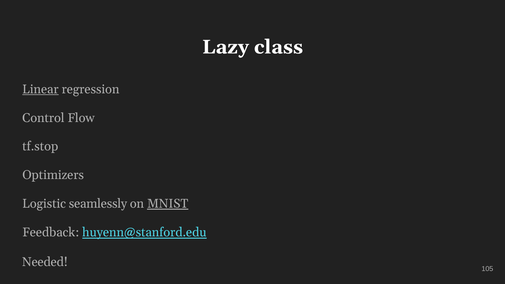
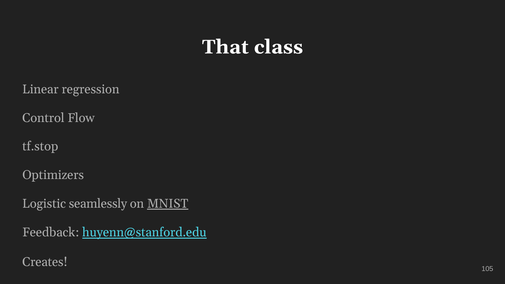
Lazy: Lazy -> That (225, 47)
Linear underline: present -> none (40, 89)
Needed: Needed -> Creates (45, 262)
